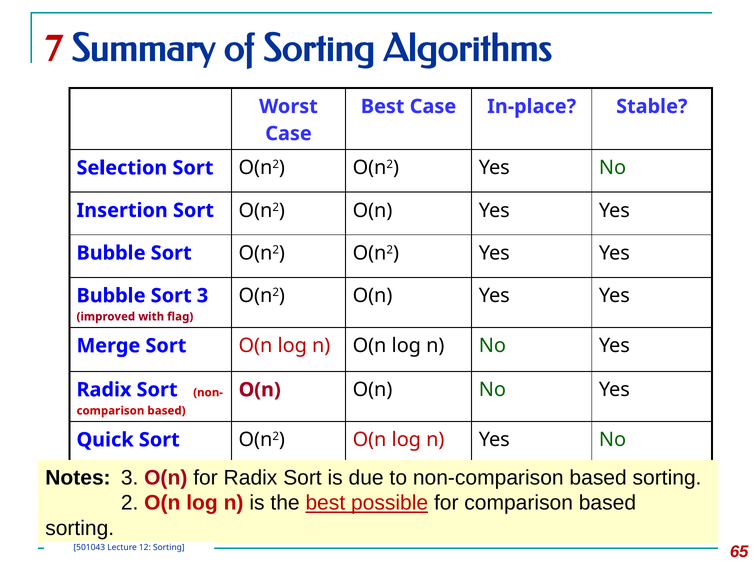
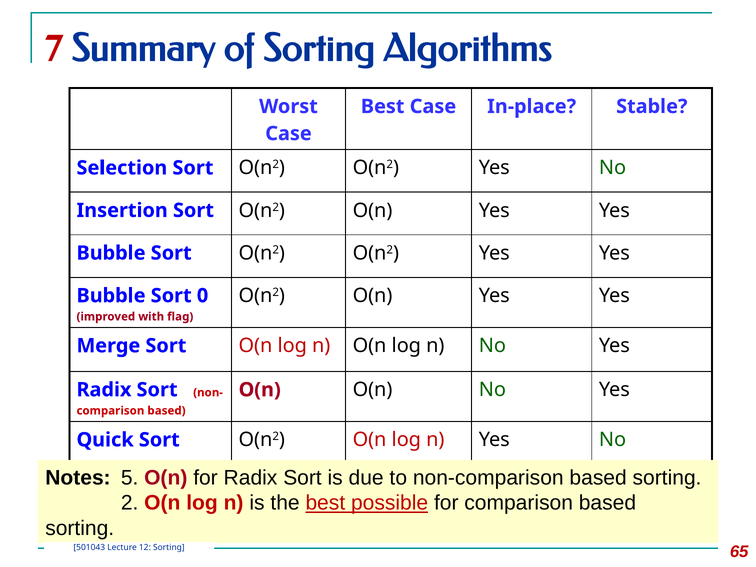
Sort 3: 3 -> 0 (203, 296)
Notes 3: 3 -> 5 (130, 478)
